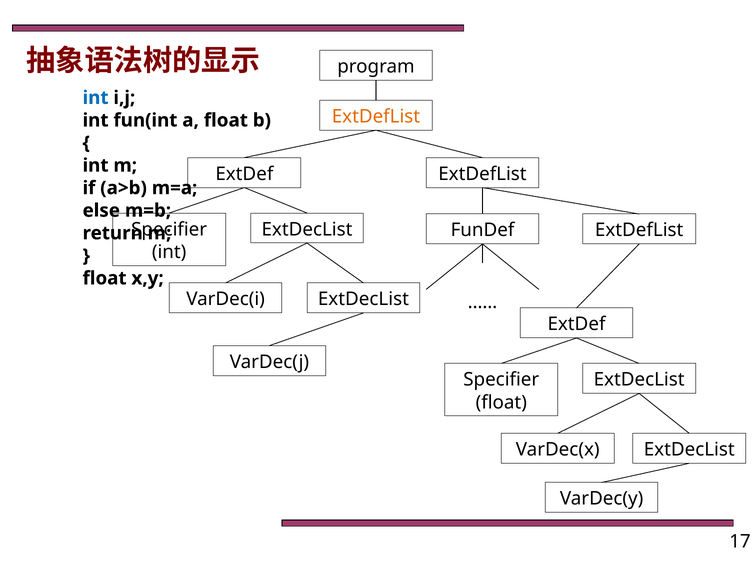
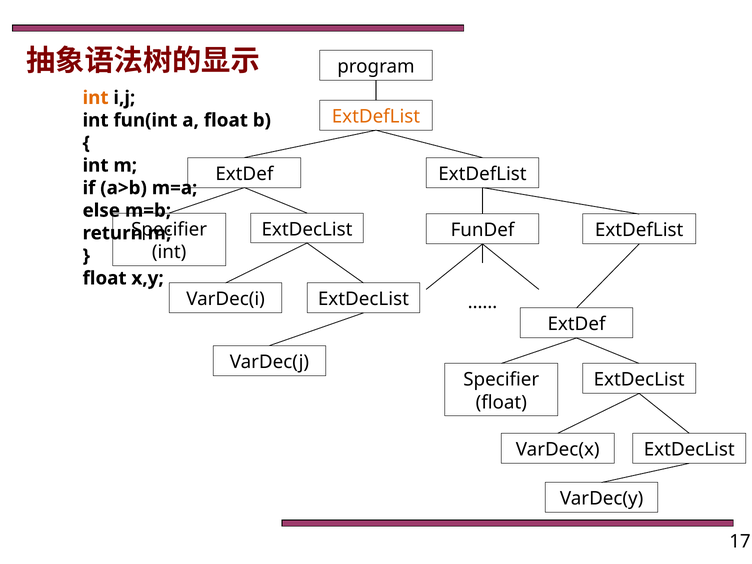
int colour: blue -> orange (96, 98)
